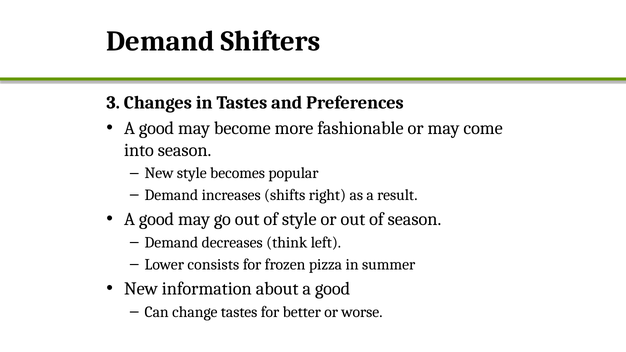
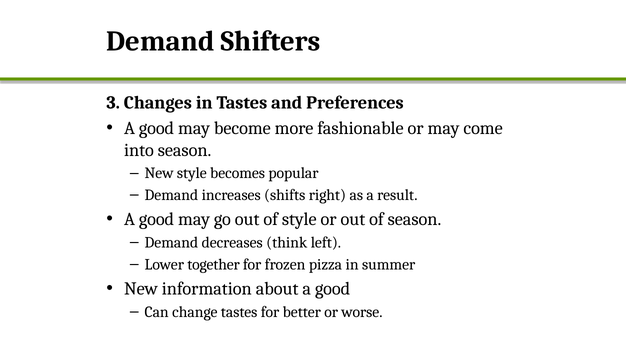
consists: consists -> together (214, 265)
